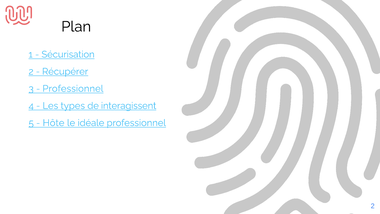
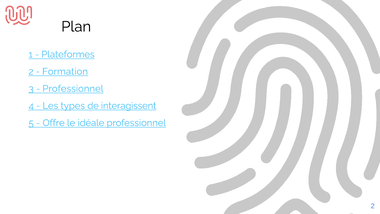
Sécurisation: Sécurisation -> Plateformes (68, 54)
Récupérer: Récupérer -> Formation (65, 71)
Hôte: Hôte -> Offre (54, 123)
